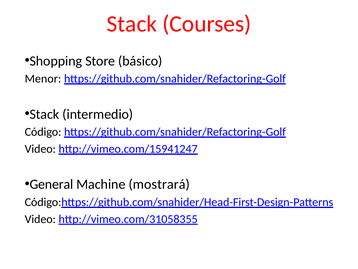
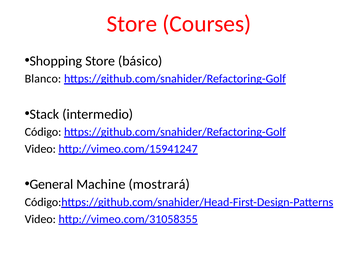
Stack: Stack -> Store (132, 24)
Menor: Menor -> Blanco (43, 79)
